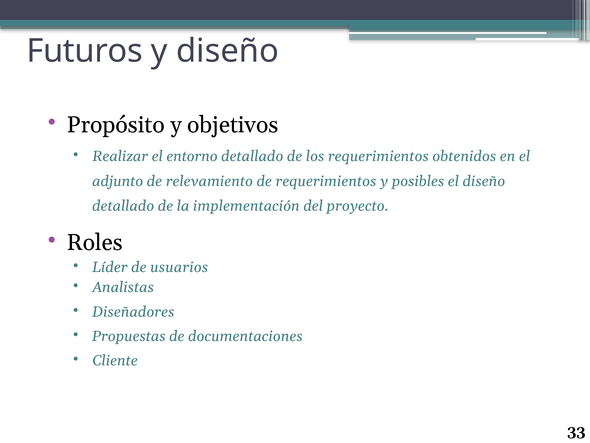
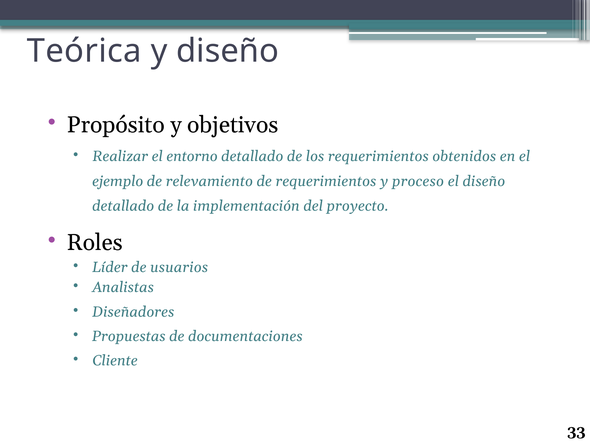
Futuros: Futuros -> Teórica (84, 51)
adjunto: adjunto -> ejemplo (118, 181)
posibles: posibles -> proceso (418, 181)
